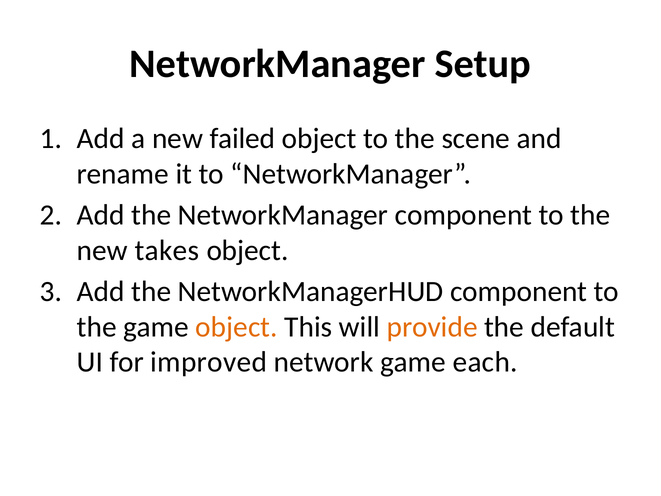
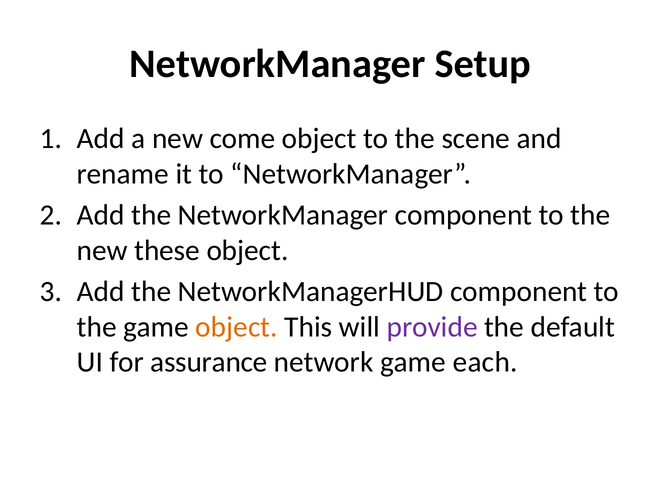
failed: failed -> come (242, 139)
takes: takes -> these (167, 250)
provide colour: orange -> purple (432, 327)
improved: improved -> assurance (209, 362)
